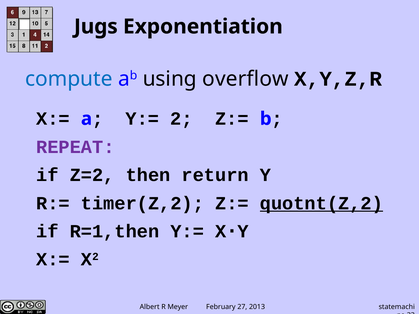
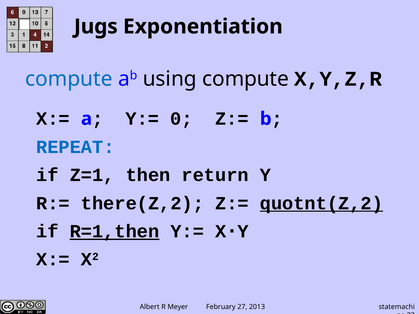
using overflow: overflow -> compute (246, 79)
2: 2 -> 0 (181, 119)
REPEAT colour: purple -> blue (75, 147)
Z=2: Z=2 -> Z=1 (92, 175)
timer(Z,2: timer(Z,2 -> there(Z,2 (142, 203)
R=1,then underline: none -> present (115, 232)
